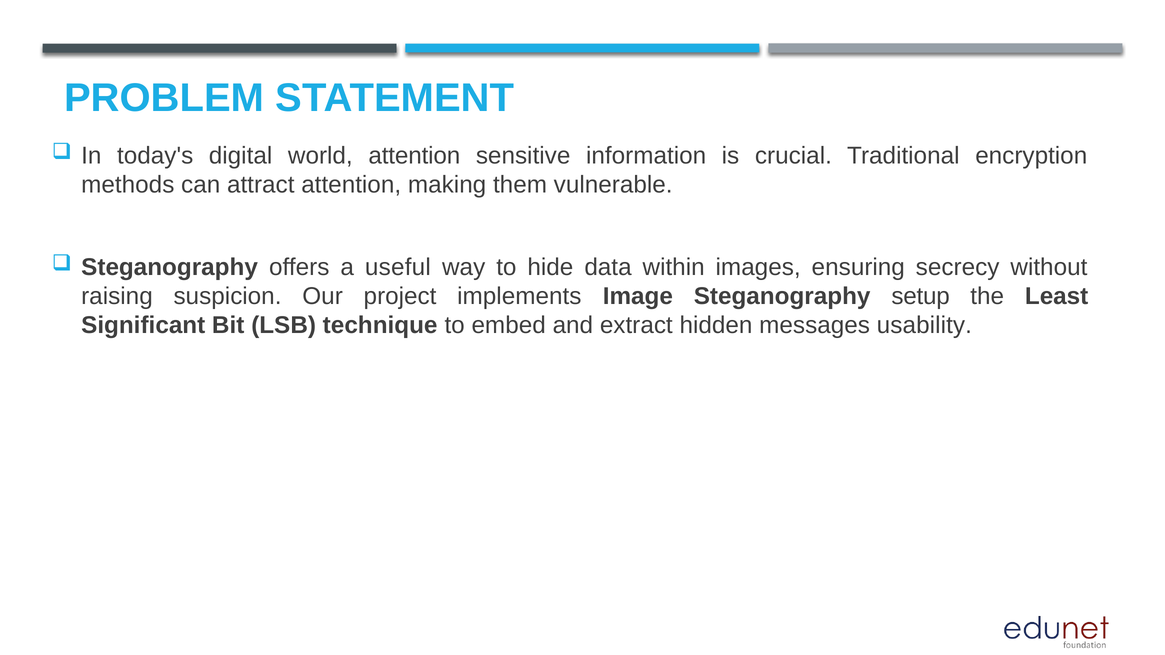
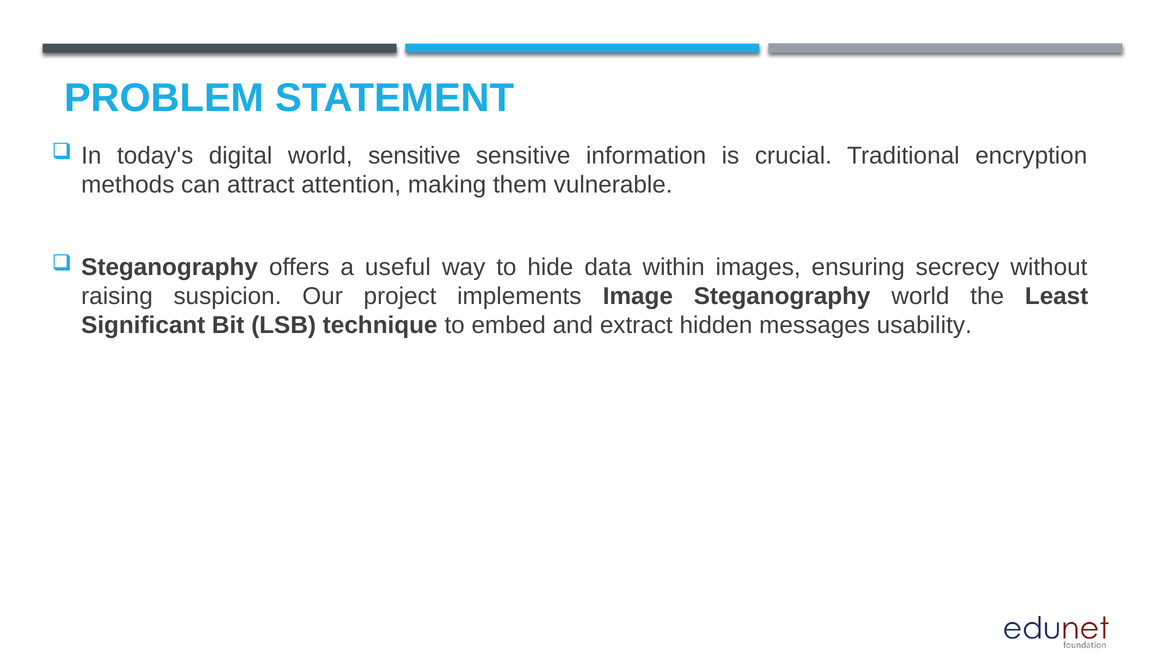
world attention: attention -> sensitive (414, 156)
Steganography setup: setup -> world (920, 296)
